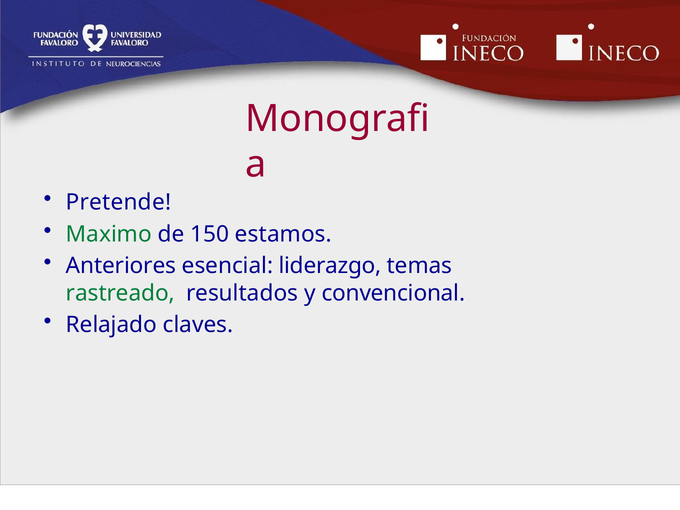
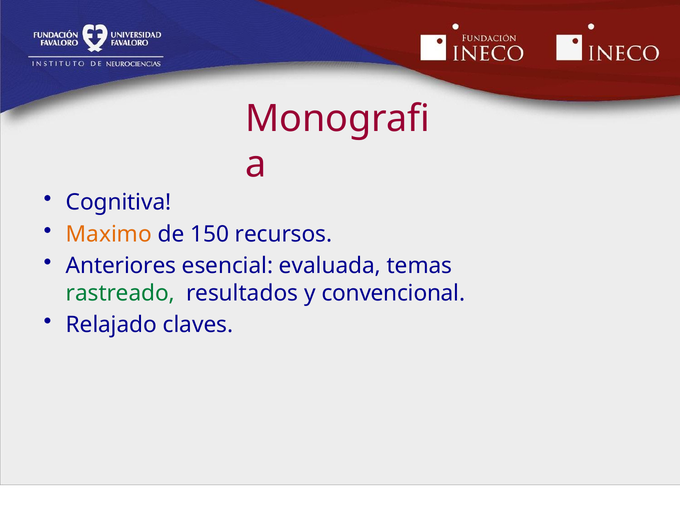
Pretende: Pretende -> Cognitiva (119, 202)
Maximo colour: green -> orange (109, 234)
estamos: estamos -> recursos (284, 234)
liderazgo: liderazgo -> evaluada (330, 266)
